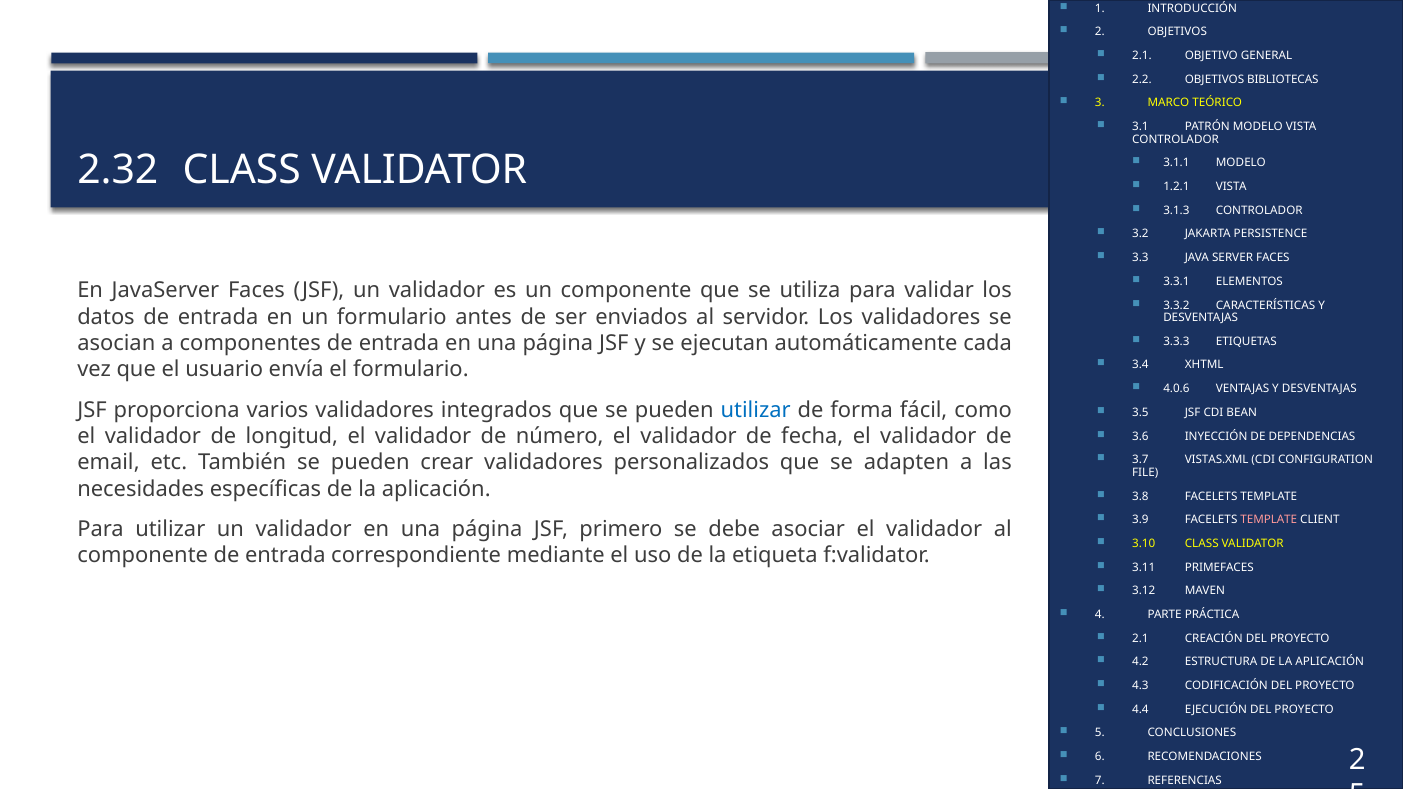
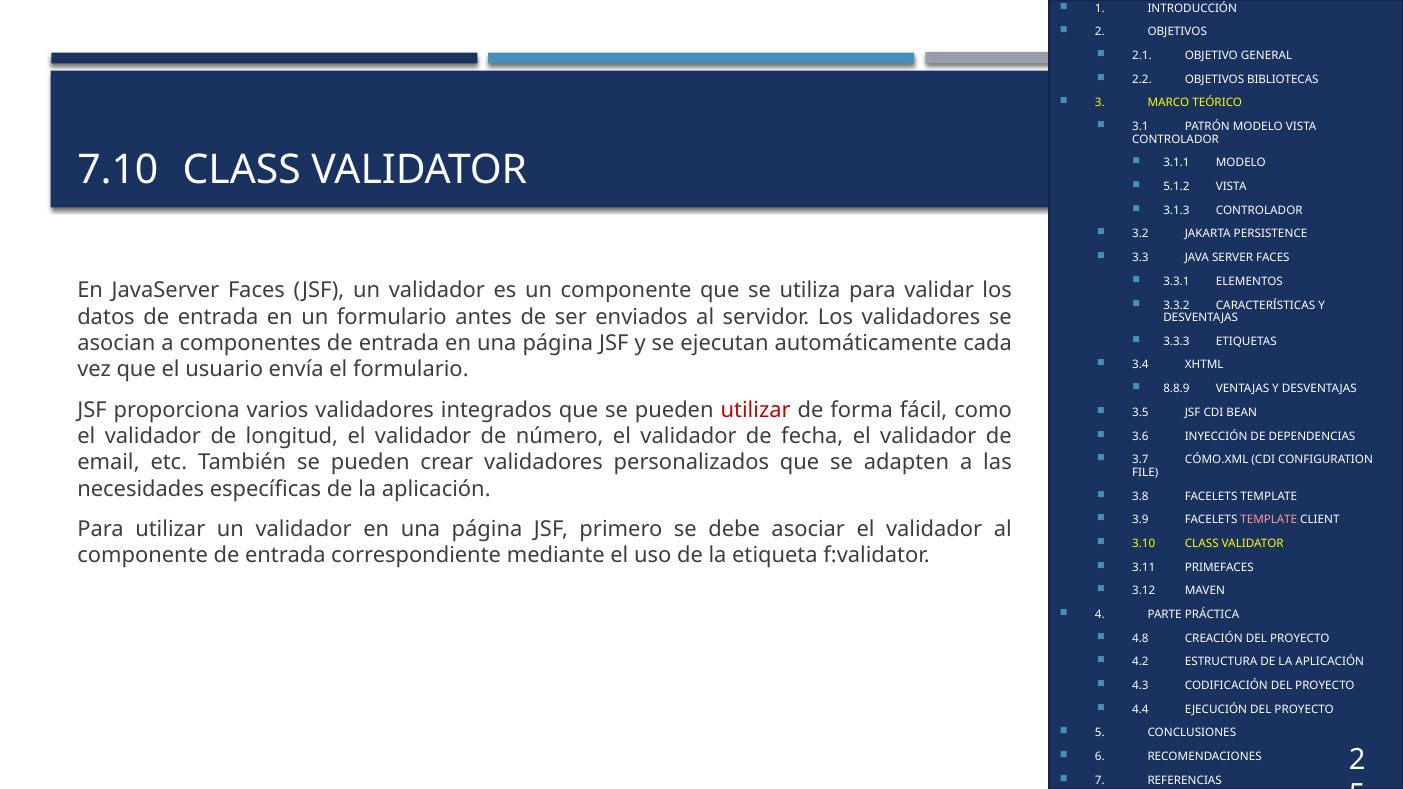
2.32: 2.32 -> 7.10 (118, 170)
1.2.1: 1.2.1 -> 5.1.2 (1176, 187)
4.0.6: 4.0.6 -> 8.8.9 (1176, 389)
utilizar colour: blue -> red (756, 410)
VISTAS.XML: VISTAS.XML -> CÓMO.XML (1217, 460)
2.1: 2.1 -> 4.8 (1140, 638)
